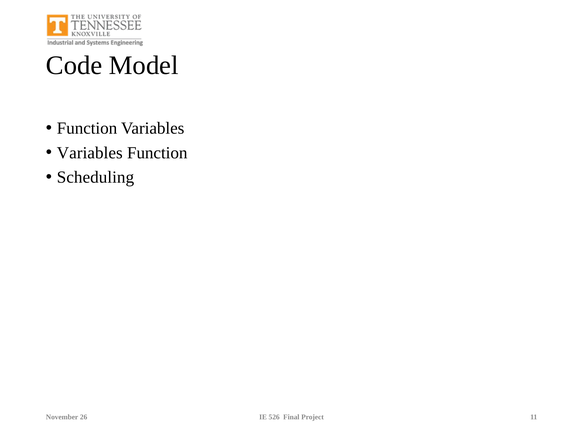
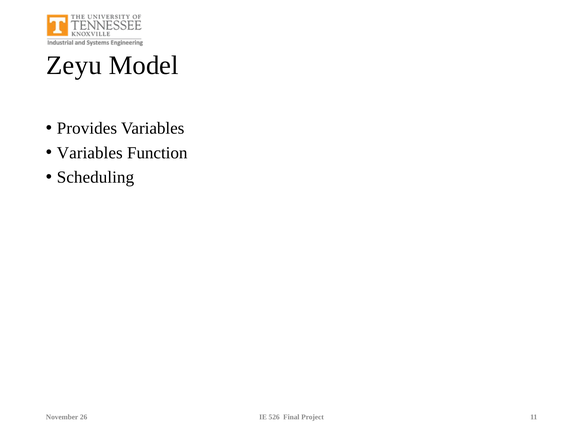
Code: Code -> Zeyu (74, 65)
Function: Function -> Provides (87, 128)
